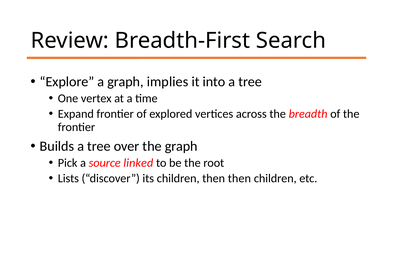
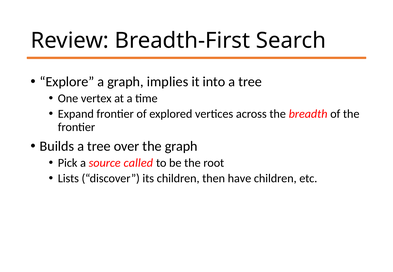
linked: linked -> called (138, 163)
then then: then -> have (239, 178)
